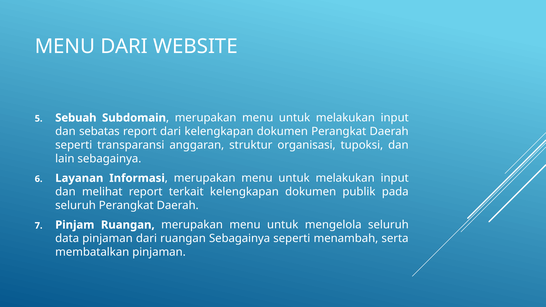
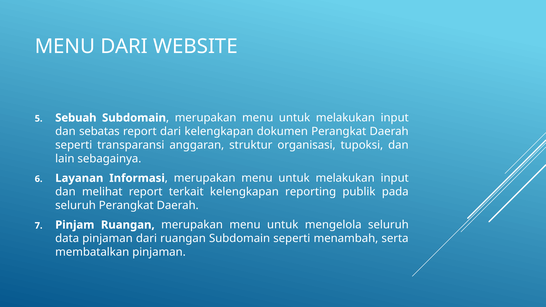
terkait kelengkapan dokumen: dokumen -> reporting (311, 192)
ruangan Sebagainya: Sebagainya -> Subdomain (240, 239)
